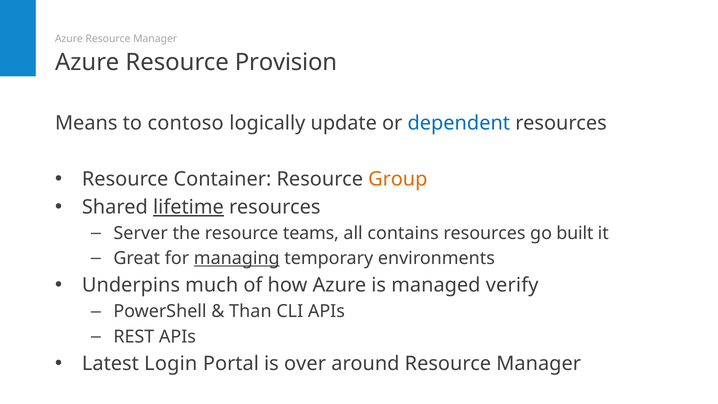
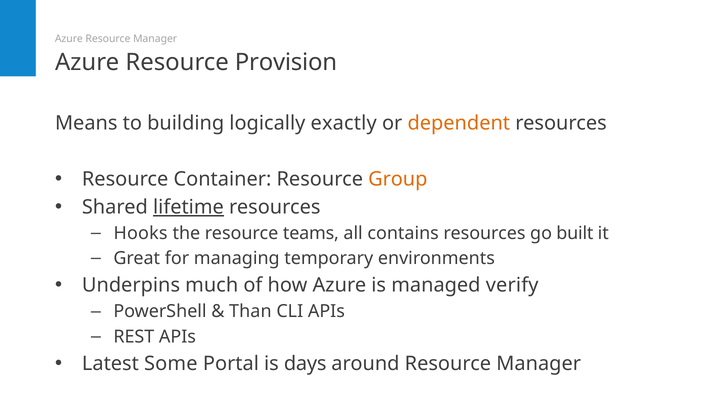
contoso: contoso -> building (186, 123)
update: update -> exactly (344, 123)
dependent colour: blue -> orange (459, 123)
Server: Server -> Hooks (141, 233)
managing underline: present -> none (237, 258)
Login: Login -> Some (171, 363)
over: over -> days (305, 363)
